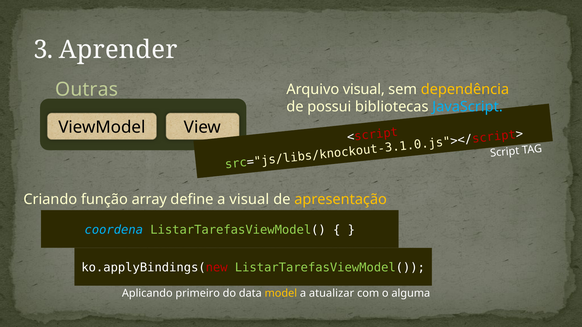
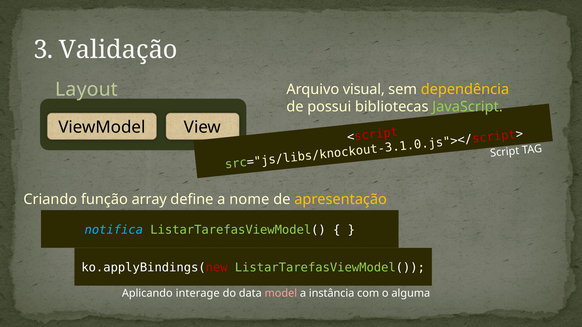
Aprender: Aprender -> Validação (118, 50)
Outras: Outras -> Layout (87, 89)
JavaScript colour: light blue -> light green (467, 107)
a visual: visual -> nome (249, 200)
coordena: coordena -> notifica (114, 230)
primeiro: primeiro -> interage (198, 294)
model colour: yellow -> pink (281, 294)
atualizar: atualizar -> instância (332, 294)
